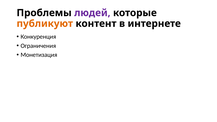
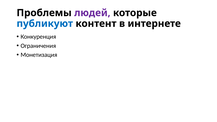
публикуют colour: orange -> blue (45, 24)
